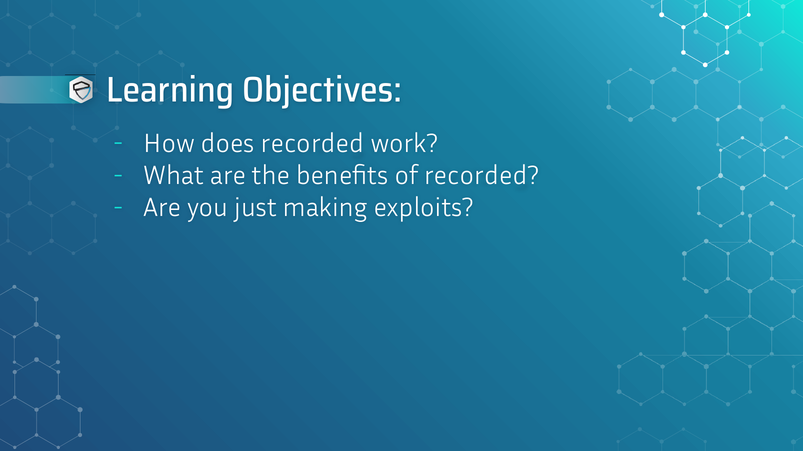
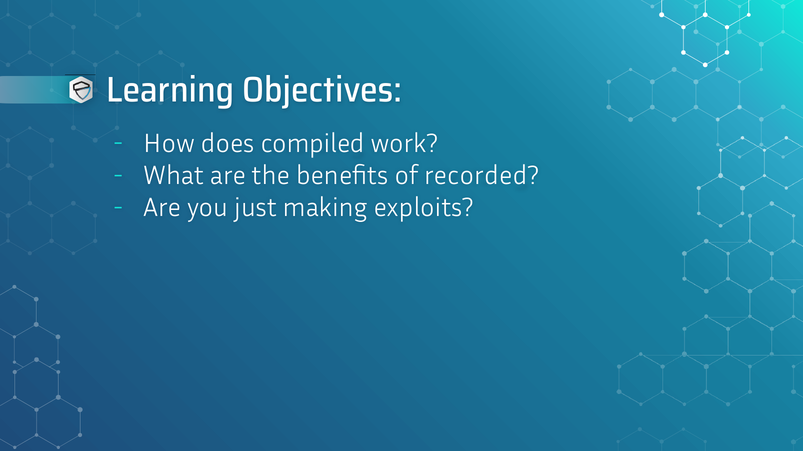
does recorded: recorded -> compiled (313, 144)
